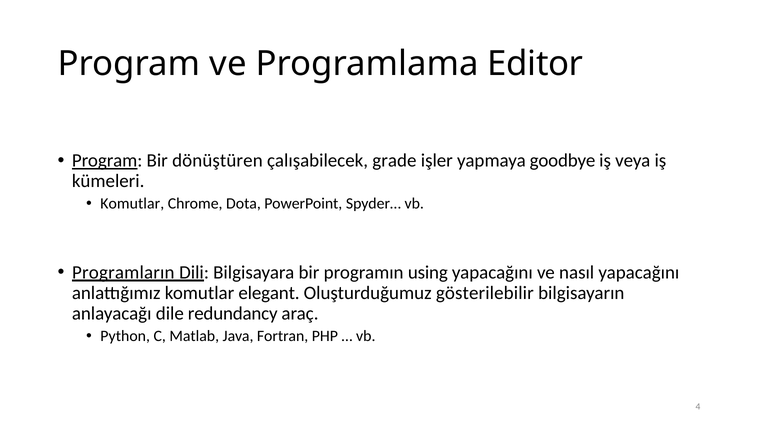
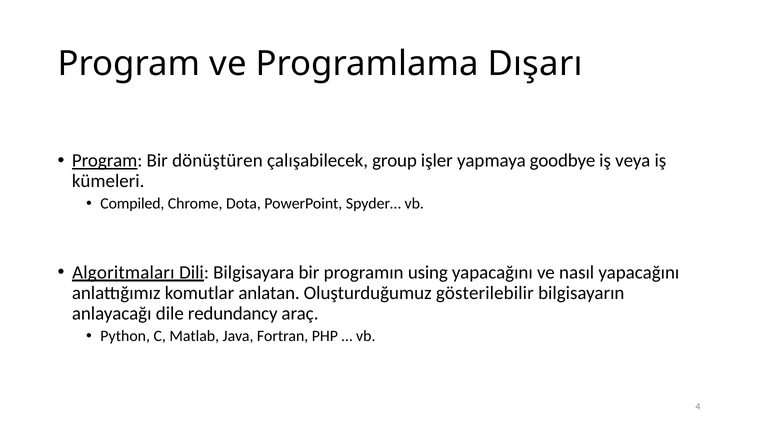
Editor: Editor -> Dışarı (535, 64)
grade: grade -> group (395, 161)
Komutlar: Komutlar -> Compiled (132, 204)
Programların: Programların -> Algoritmaları (123, 273)
elegant: elegant -> anlatan (269, 293)
